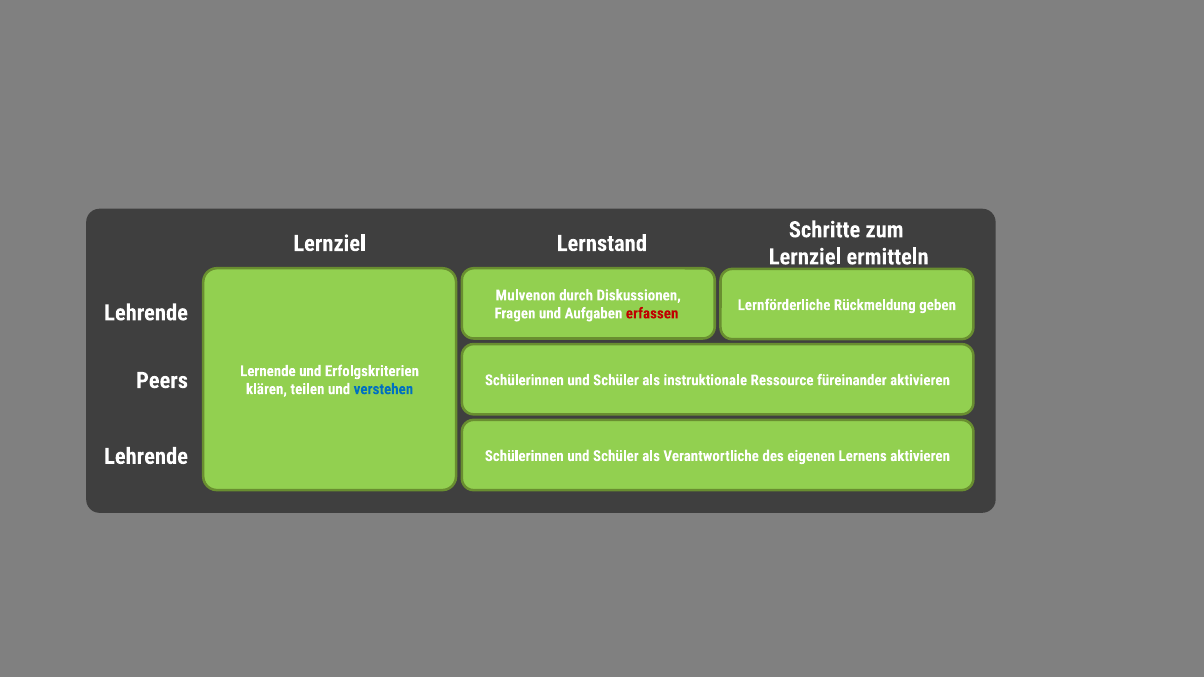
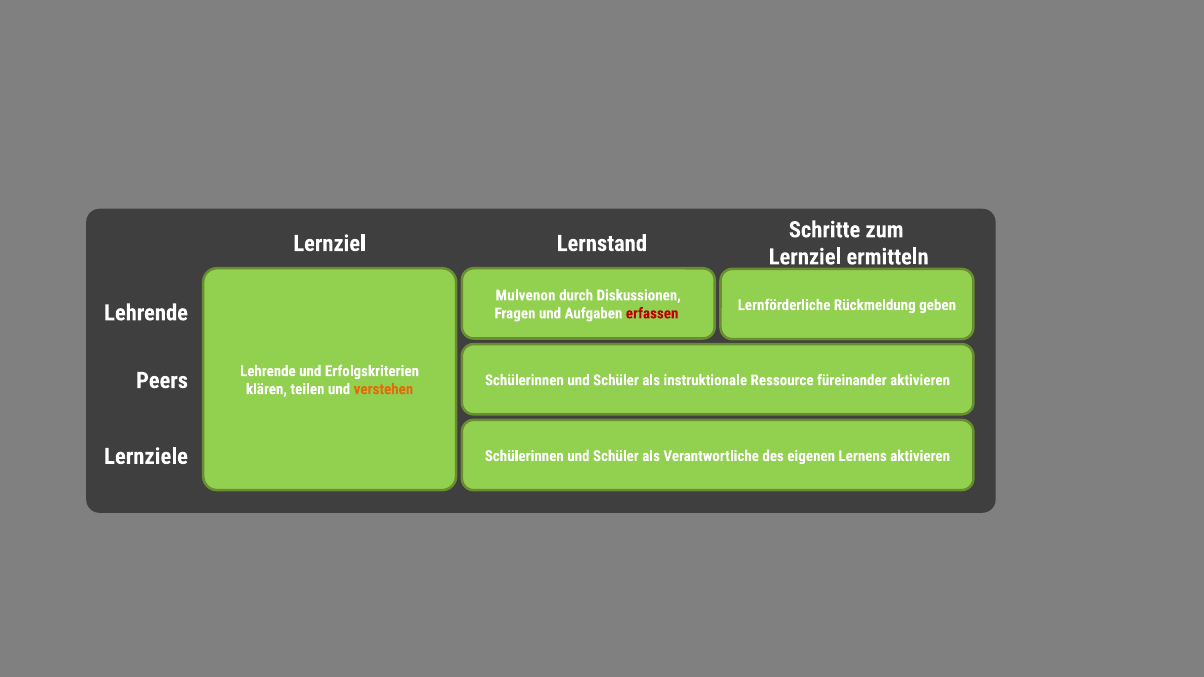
Lernende: Lernende -> Lehrende (268, 371)
verstehen colour: blue -> orange (383, 389)
Lehrende: Lehrende -> Lernziele (146, 457)
